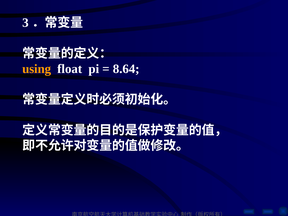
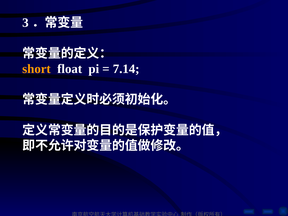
using: using -> short (37, 69)
8.64: 8.64 -> 7.14 (126, 69)
